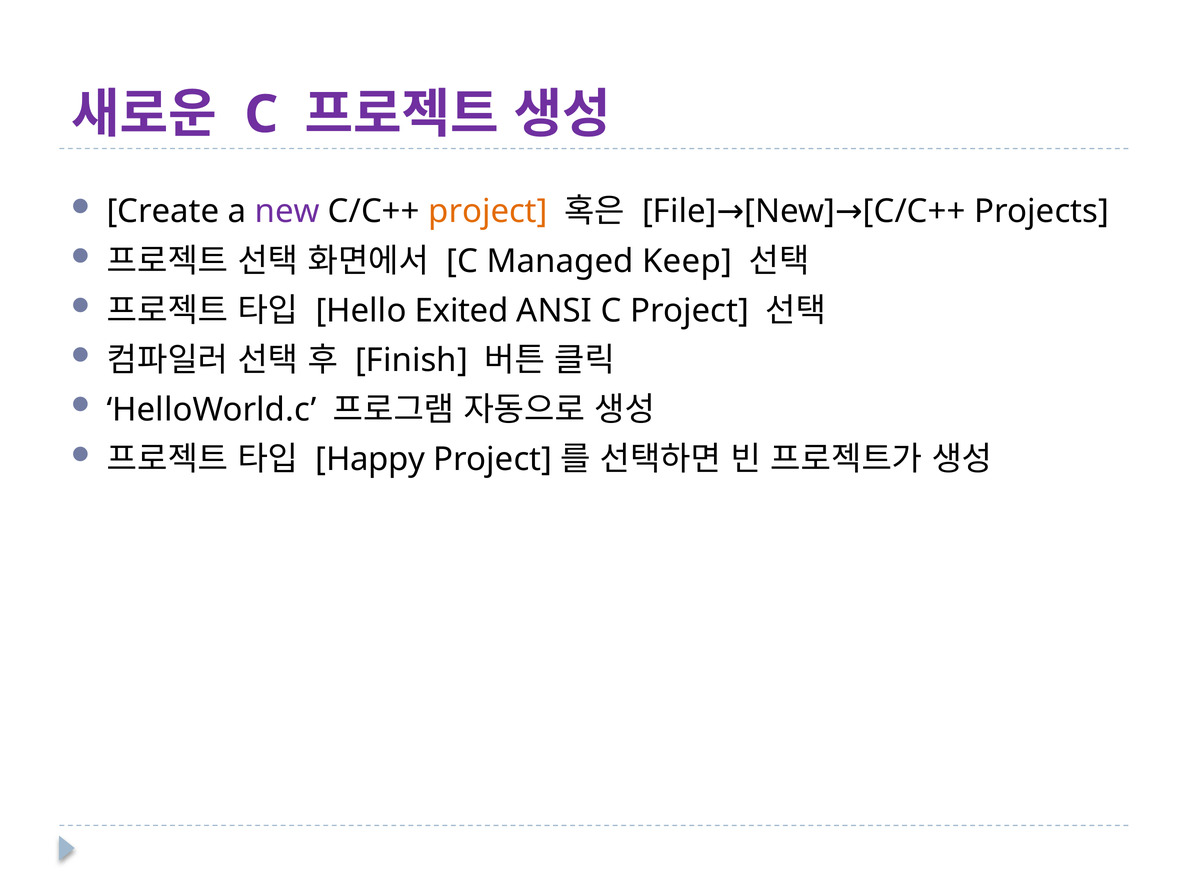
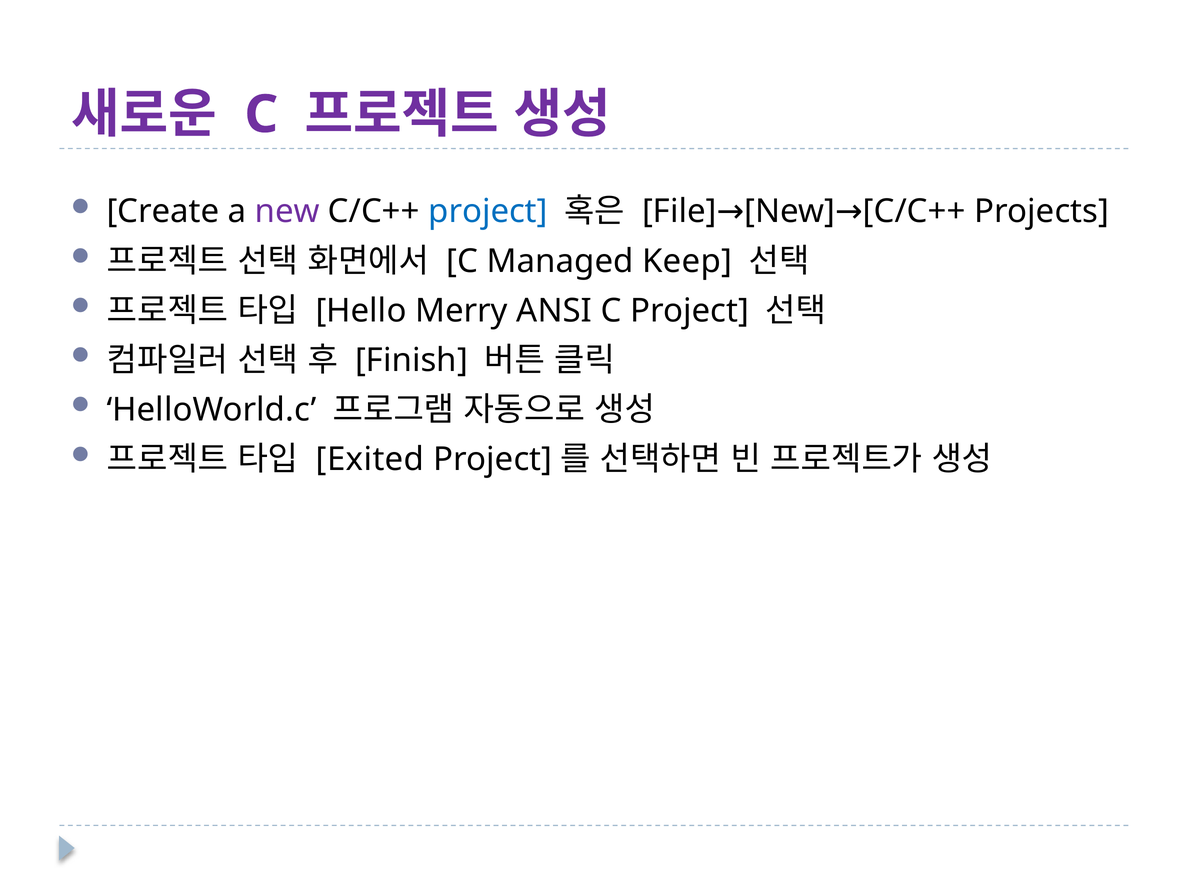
project colour: orange -> blue (488, 212)
Exited: Exited -> Merry (461, 311)
Happy: Happy -> Exited (370, 459)
